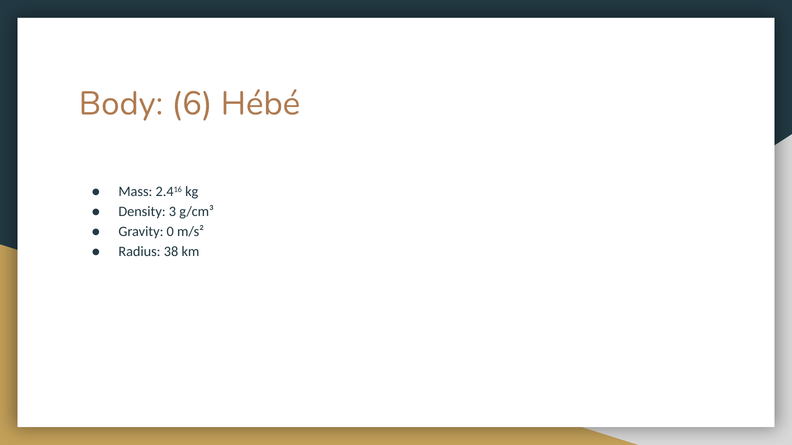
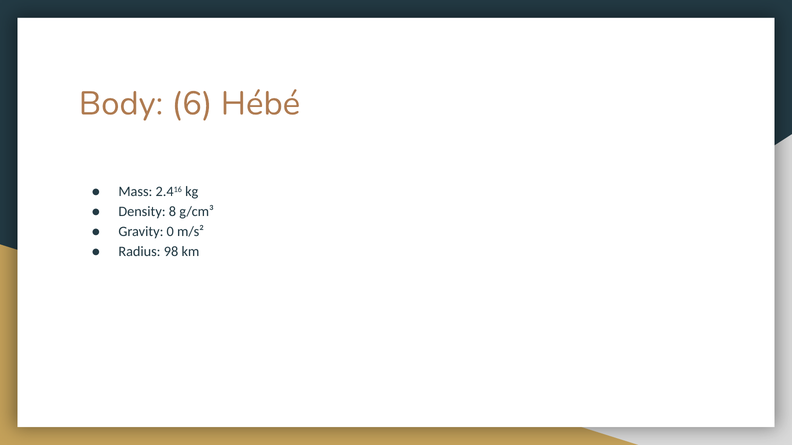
3: 3 -> 8 (172, 212)
38: 38 -> 98 (171, 252)
